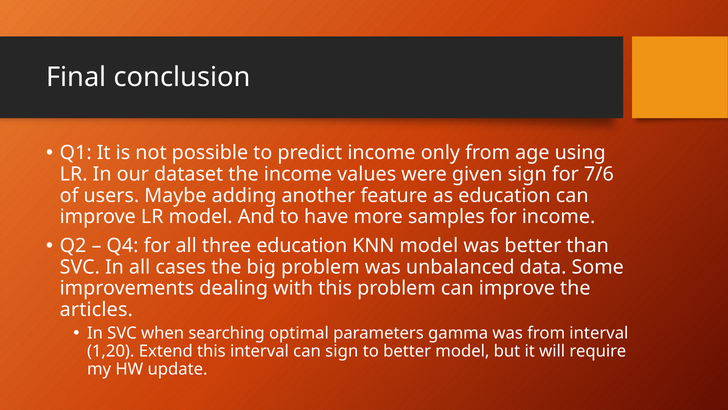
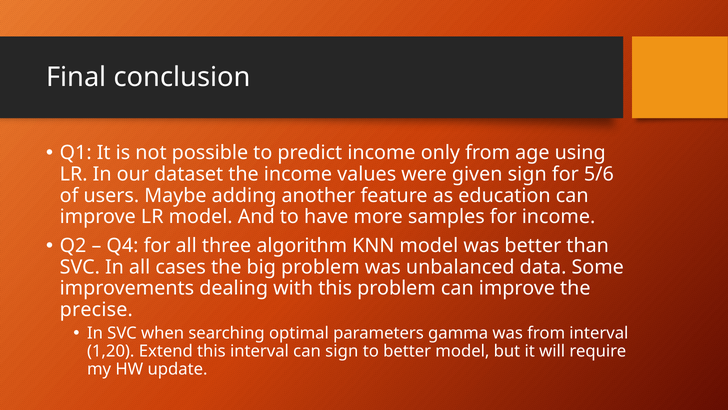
7/6: 7/6 -> 5/6 (599, 174)
three education: education -> algorithm (302, 245)
articles: articles -> precise (96, 309)
